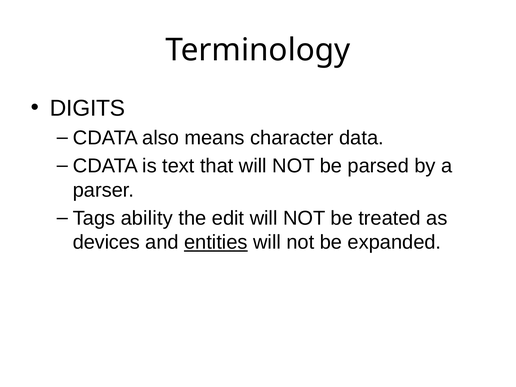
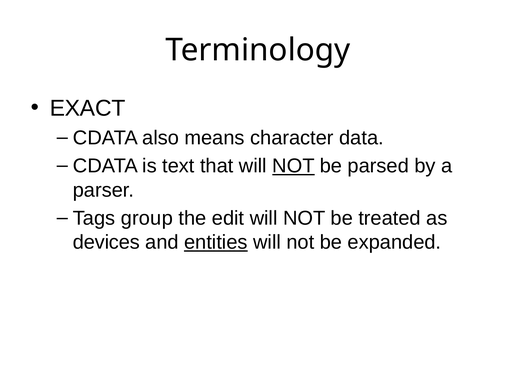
DIGITS: DIGITS -> EXACT (88, 108)
NOT underline: none -> present (293, 166)
ability: ability -> group (147, 218)
